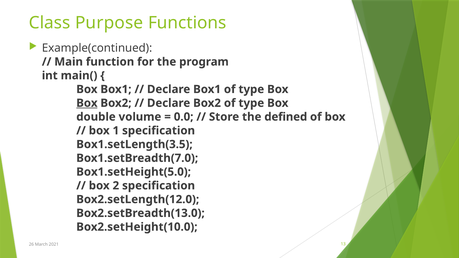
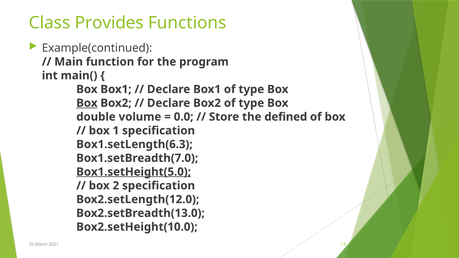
Purpose: Purpose -> Provides (109, 23)
Box1.setLength(3.5: Box1.setLength(3.5 -> Box1.setLength(6.3 (134, 144)
Box1.setHeight(5.0 underline: none -> present (134, 172)
